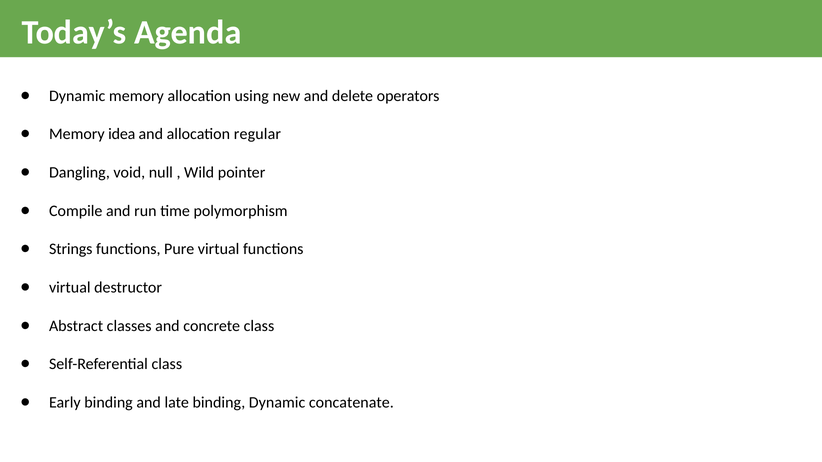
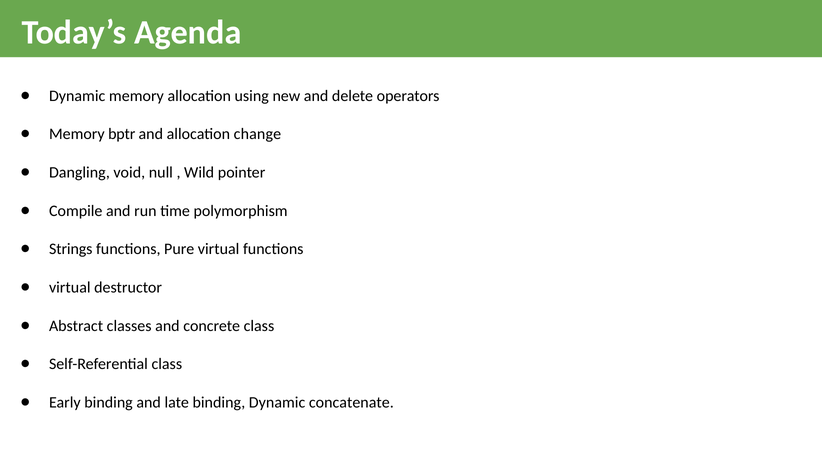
idea: idea -> bptr (122, 134)
regular: regular -> change (257, 134)
